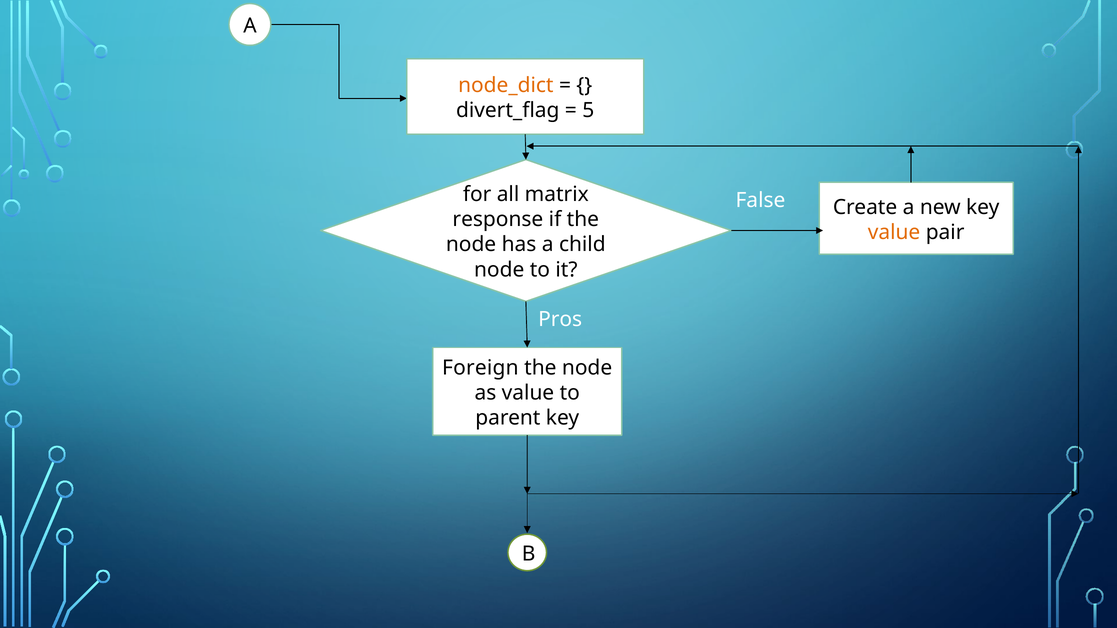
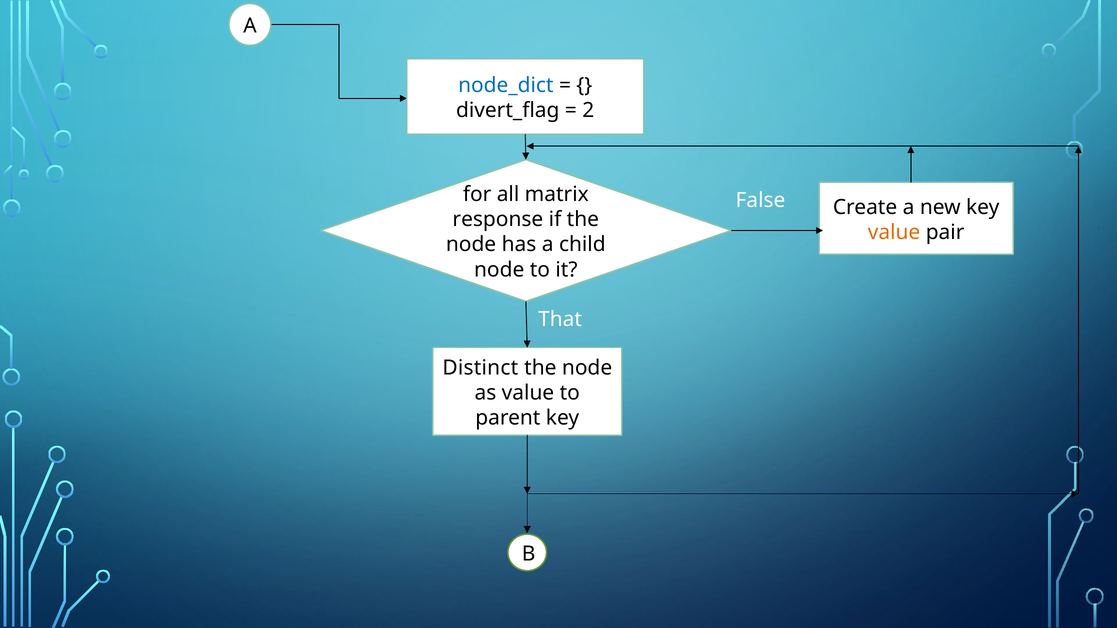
node_dict colour: orange -> blue (506, 85)
5: 5 -> 2 (588, 111)
Pros: Pros -> That (560, 320)
Foreign: Foreign -> Distinct (480, 368)
